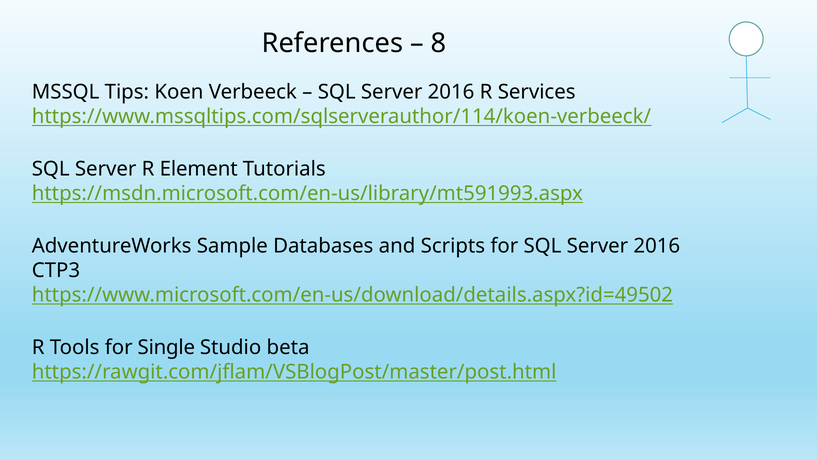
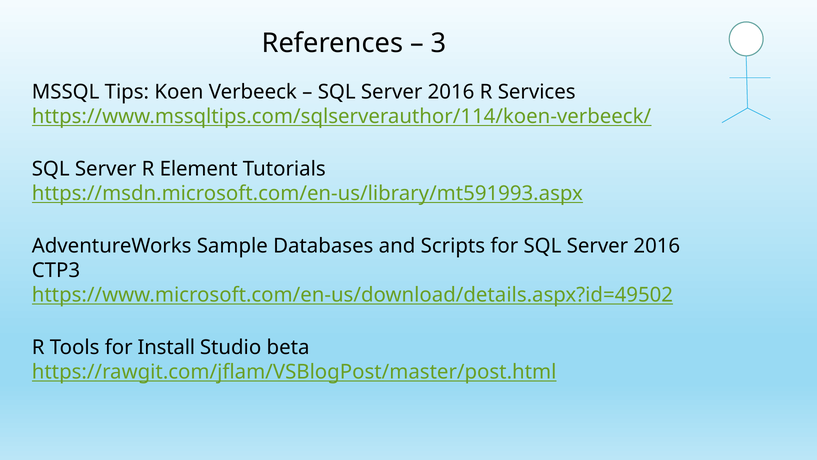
8: 8 -> 3 (439, 43)
Single: Single -> Install (166, 347)
